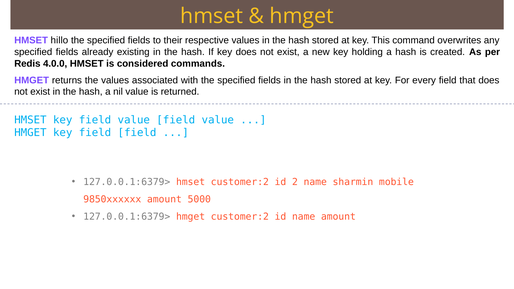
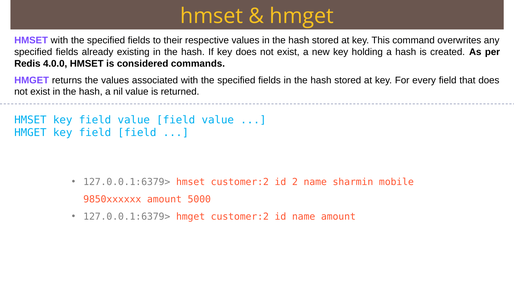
HMSET hillo: hillo -> with (59, 40)
